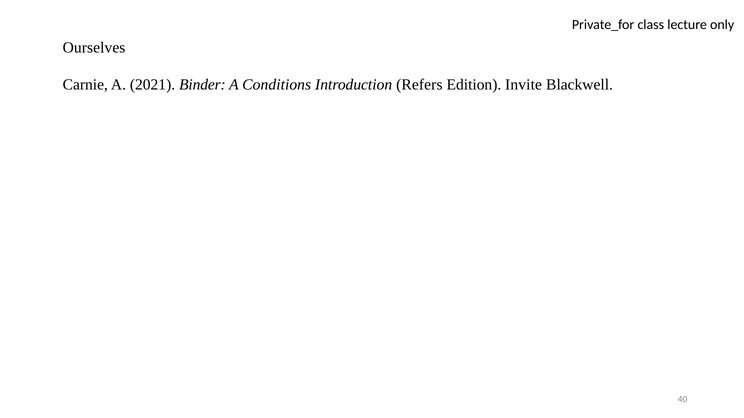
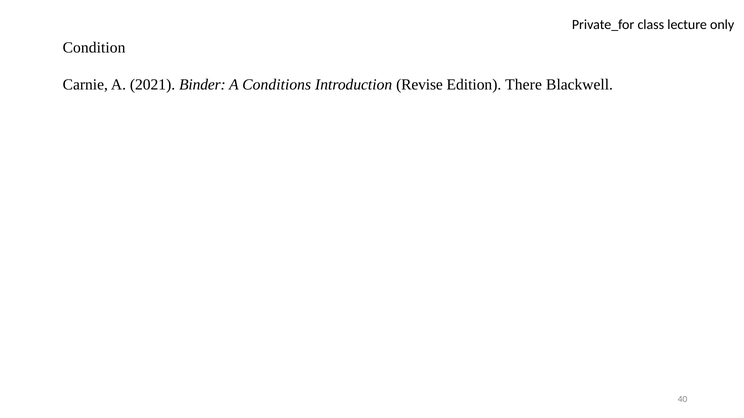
Ourselves: Ourselves -> Condition (94, 48)
Refers: Refers -> Revise (420, 85)
Invite: Invite -> There (524, 85)
